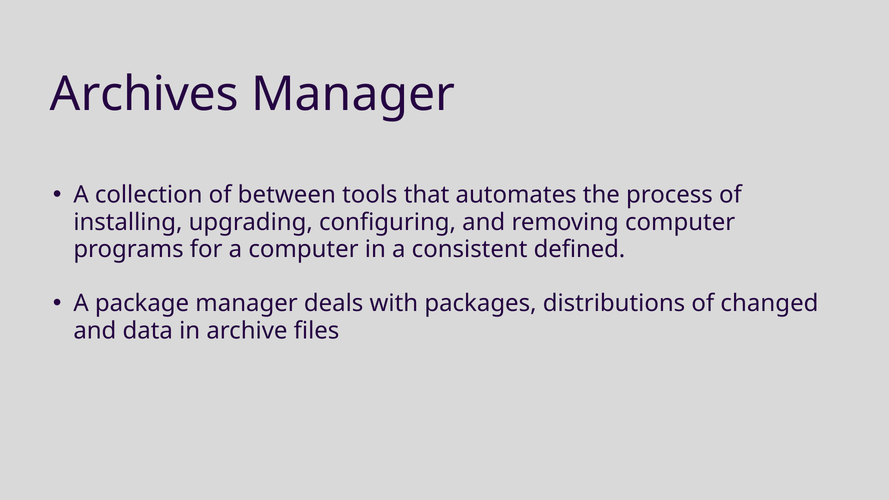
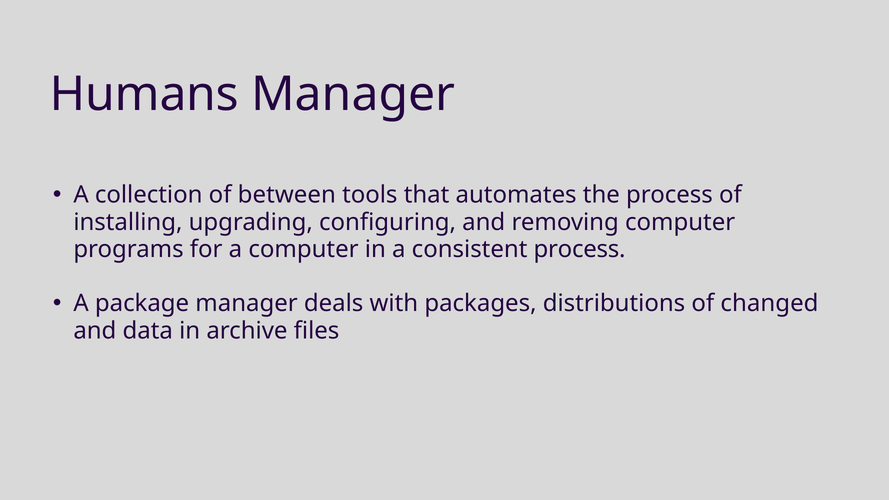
Archives: Archives -> Humans (144, 94)
consistent defined: defined -> process (580, 249)
